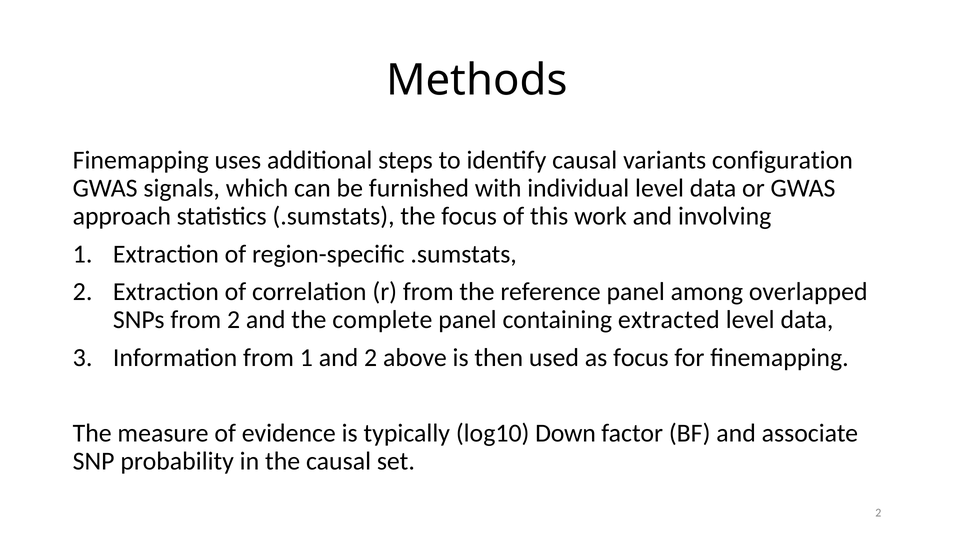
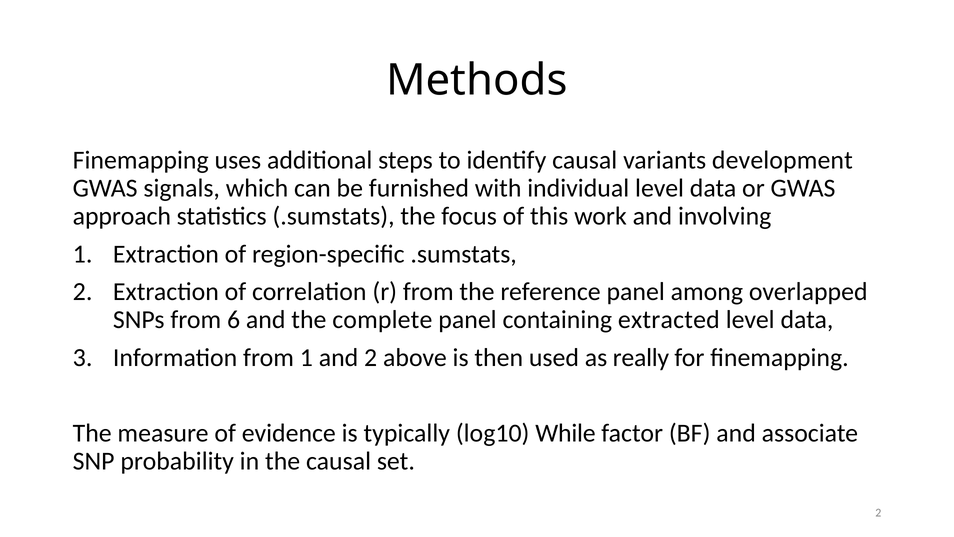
configuration: configuration -> development (782, 160)
from 2: 2 -> 6 (234, 320)
as focus: focus -> really (641, 357)
Down: Down -> While (565, 433)
